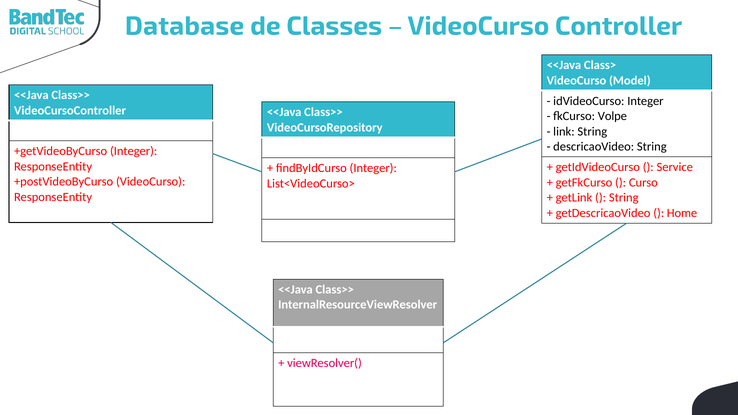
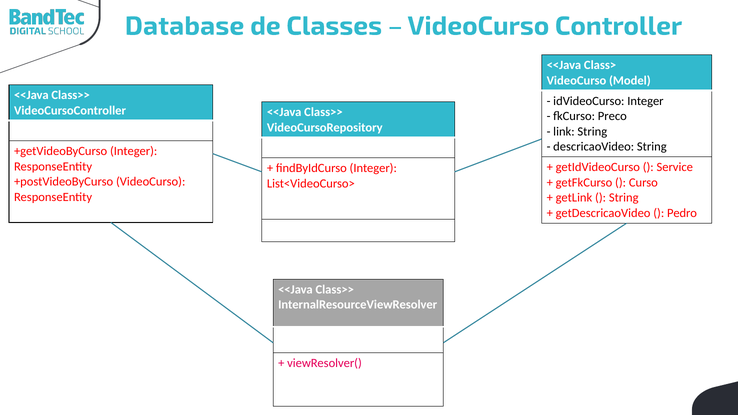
Volpe: Volpe -> Preco (612, 116)
Home: Home -> Pedro (682, 213)
